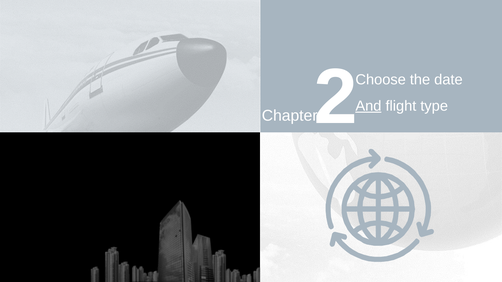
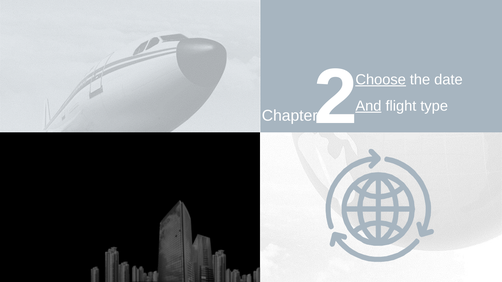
Choose underline: none -> present (381, 80)
